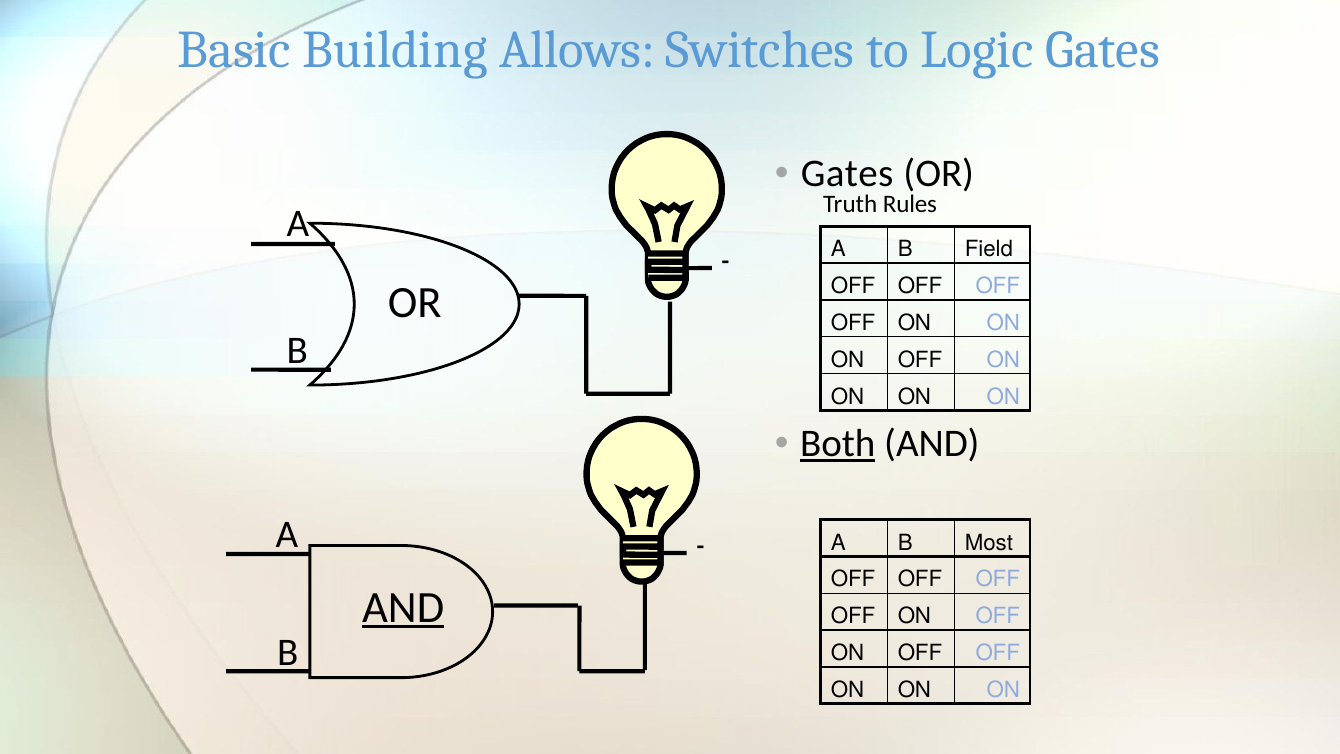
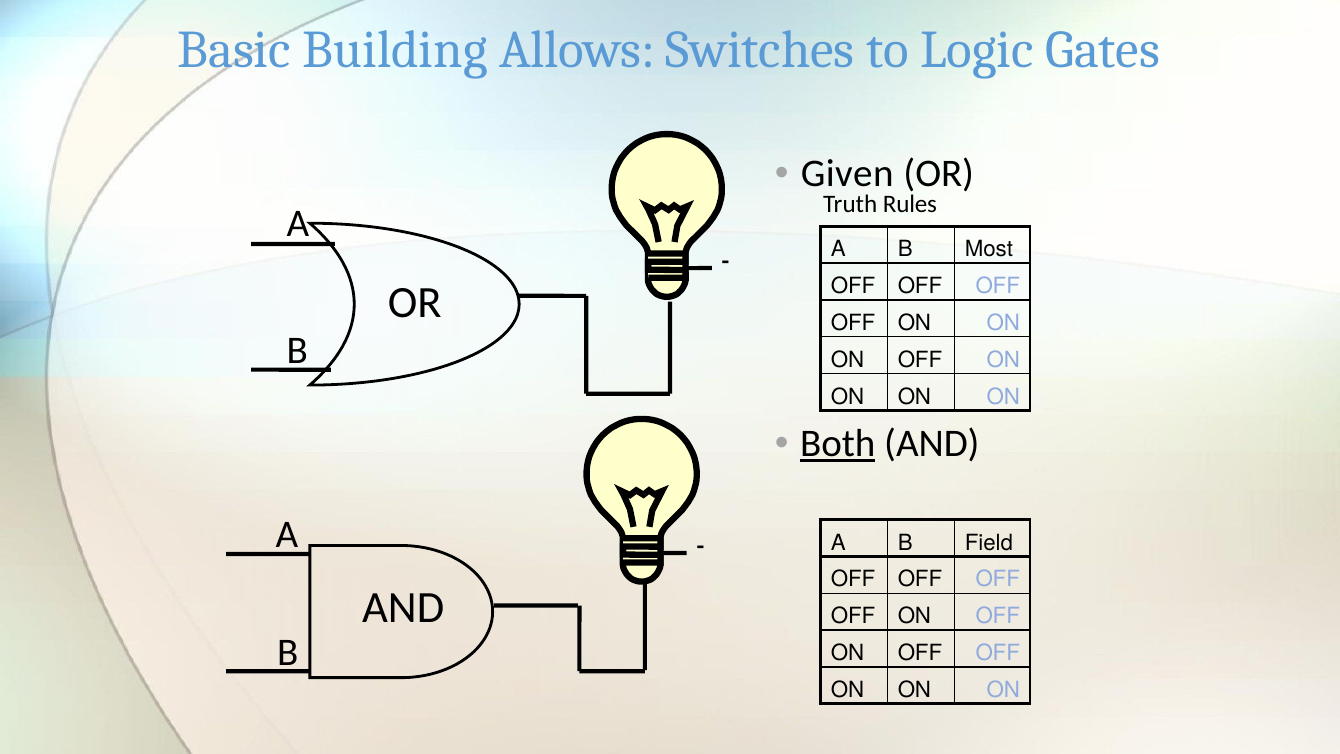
Gates: Gates -> Given (847, 174)
Field: Field -> Most (989, 249)
Most: Most -> Field (989, 543)
AND underline: present -> none (403, 607)
